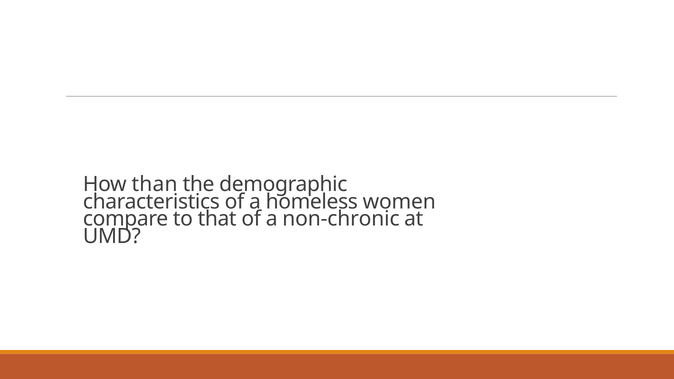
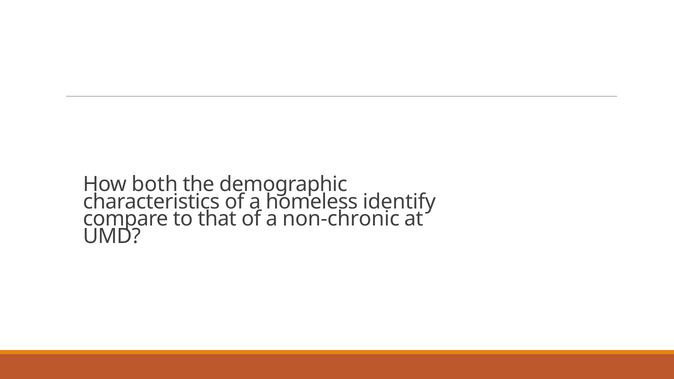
than: than -> both (155, 185)
women: women -> identify (399, 202)
